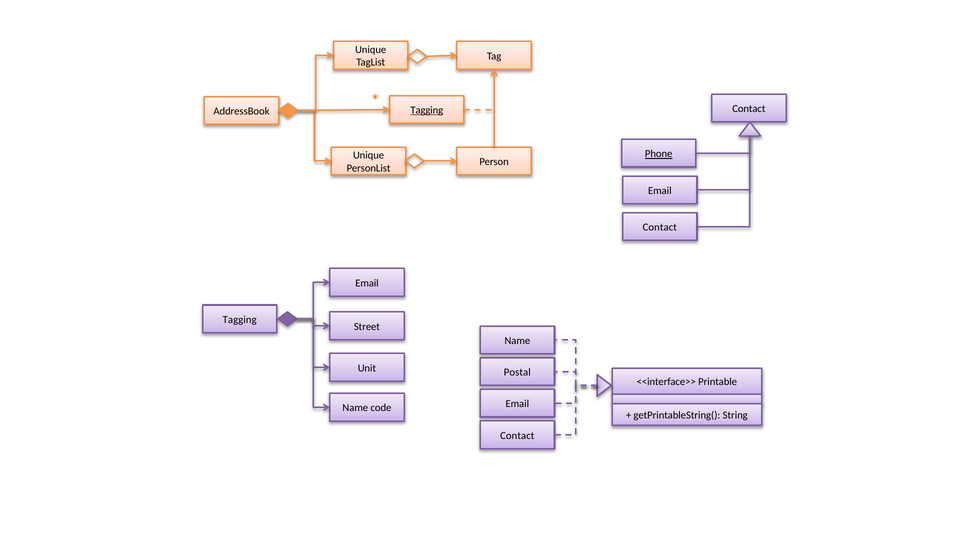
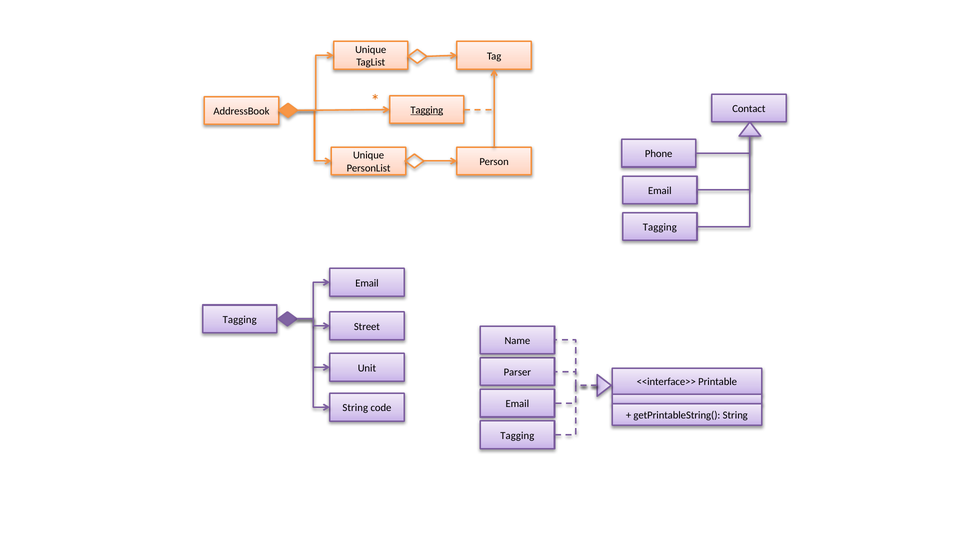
Phone underline: present -> none (659, 154)
Contact: Contact -> Tagging (660, 227)
Postal: Postal -> Parser (517, 372)
Name: Name -> String (355, 408)
Contact: Contact -> Tagging (517, 435)
